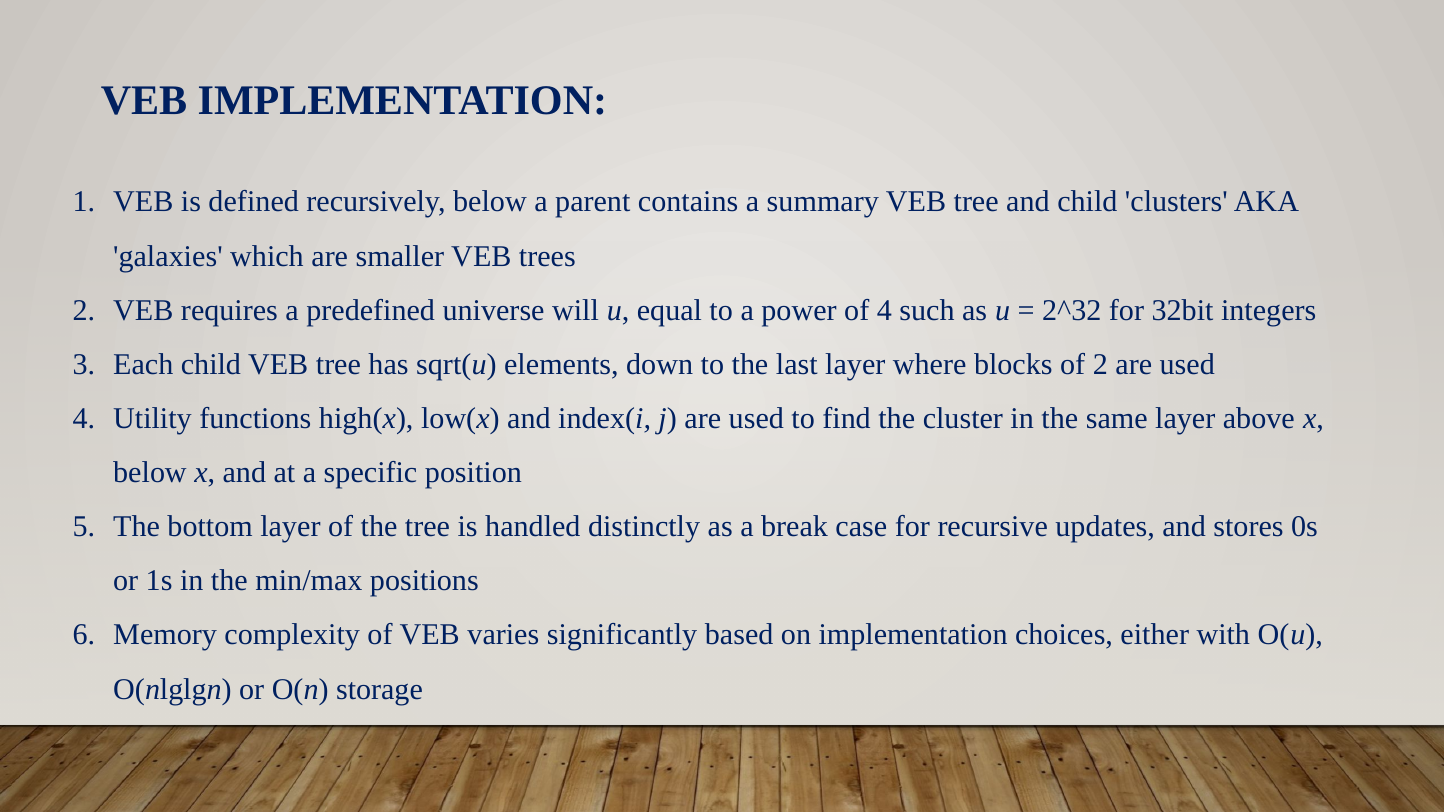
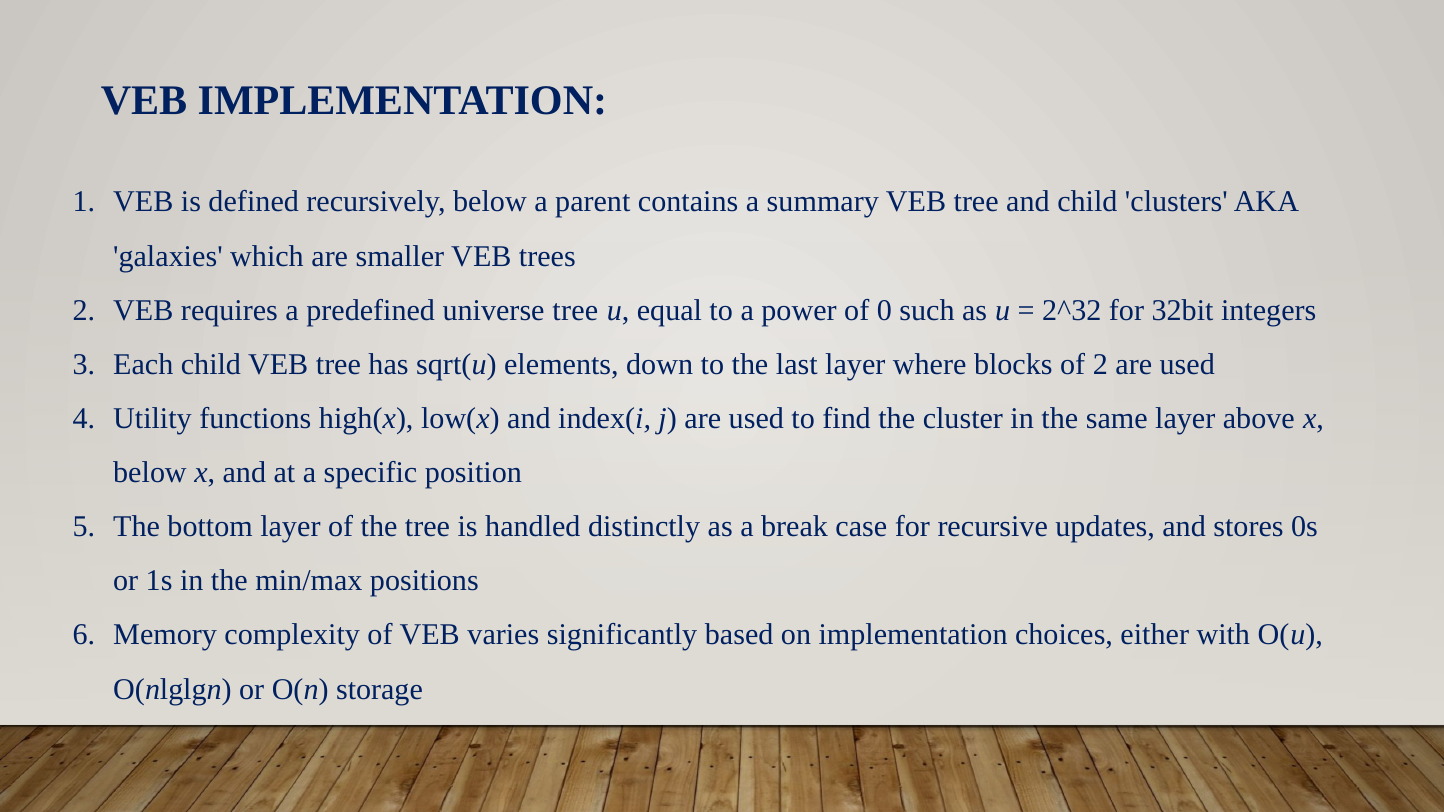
universe will: will -> tree (575, 310)
of 4: 4 -> 0 (884, 310)
